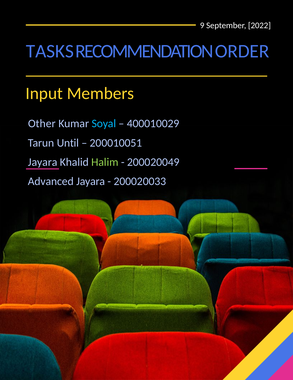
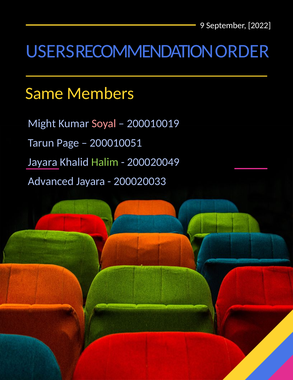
TASKS: TASKS -> USERS (50, 51)
Input: Input -> Same (44, 93)
Other: Other -> Might (42, 123)
Soyal colour: light blue -> pink (104, 123)
400010029: 400010029 -> 200010019 (153, 123)
Until: Until -> Page (68, 143)
